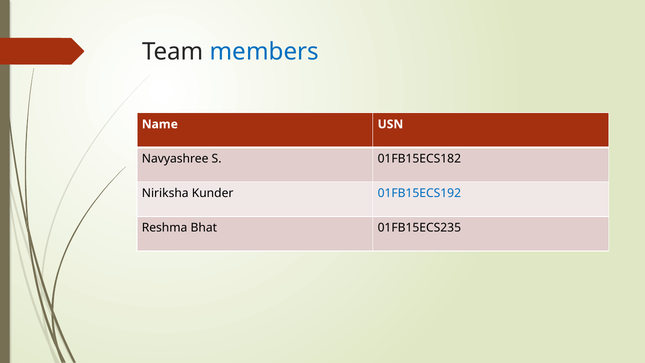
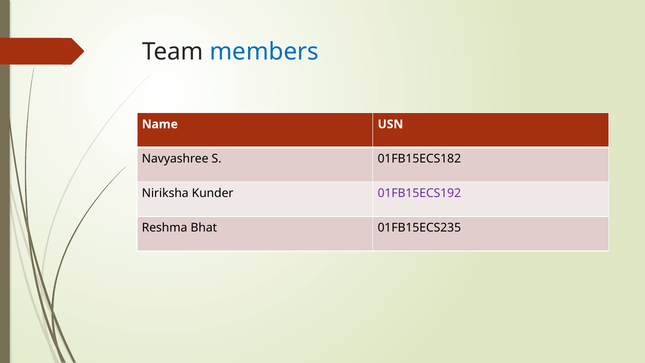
01FB15ECS192 colour: blue -> purple (419, 193)
